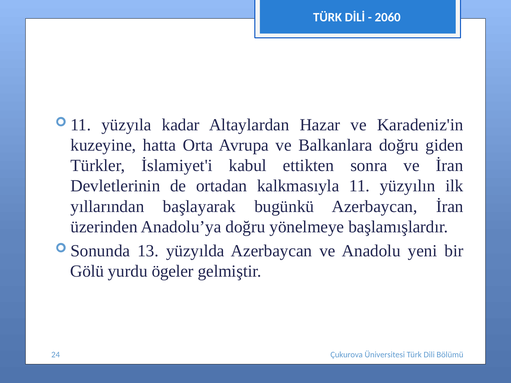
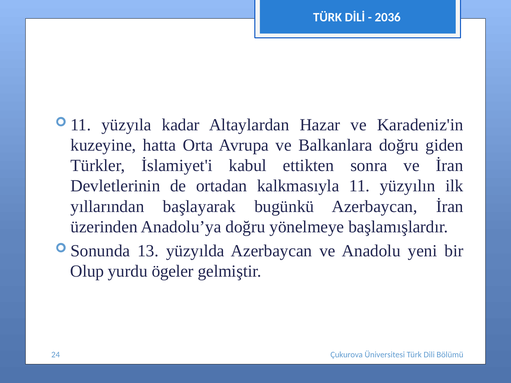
2060: 2060 -> 2036 (388, 17)
Gölü: Gölü -> Olup (87, 271)
